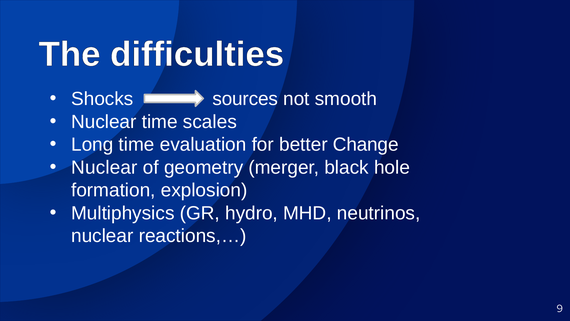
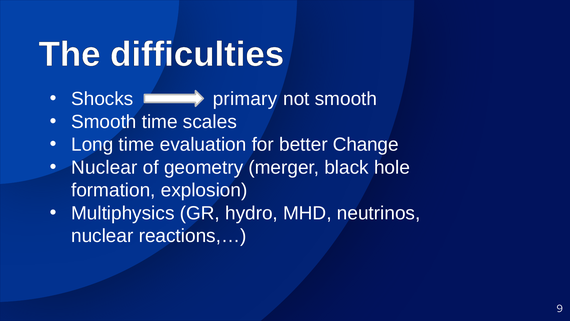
sources: sources -> primary (245, 99)
Nuclear: Nuclear -> Smooth (104, 122)
